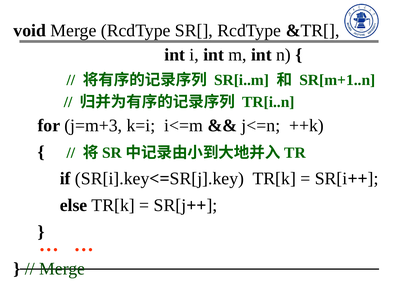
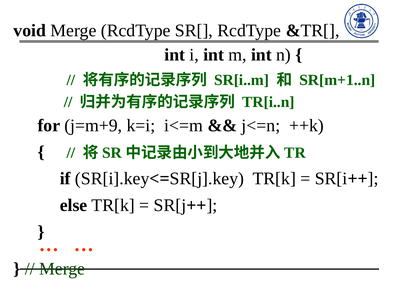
j=m+3: j=m+3 -> j=m+9 (93, 126)
